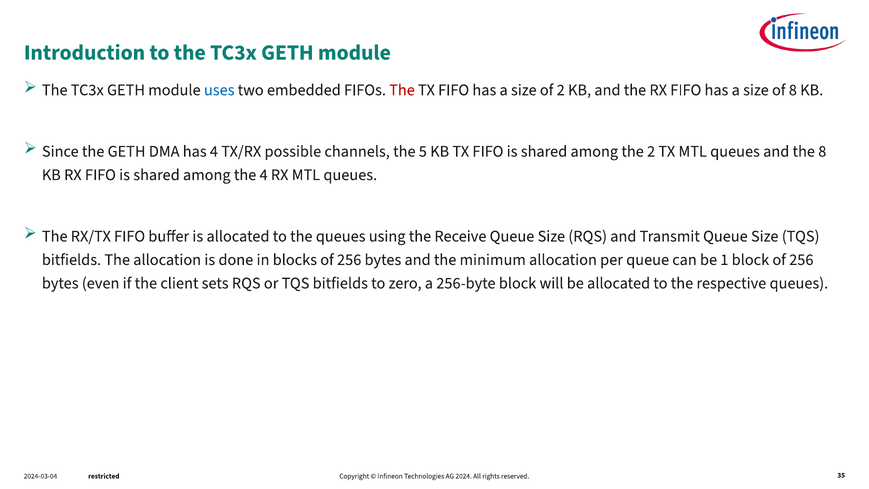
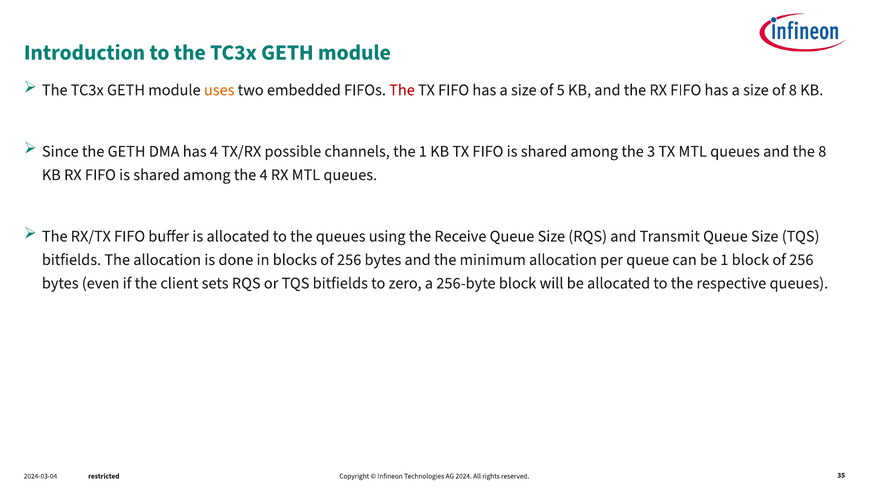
uses colour: blue -> orange (219, 90)
of 2: 2 -> 5 (561, 90)
the 5: 5 -> 1 (423, 151)
the 2: 2 -> 3 (651, 151)
